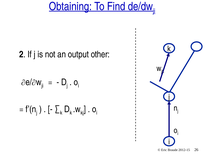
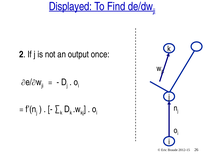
Obtaining: Obtaining -> Displayed (70, 6)
other: other -> once (100, 54)
